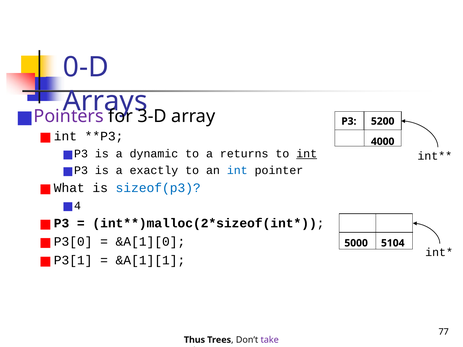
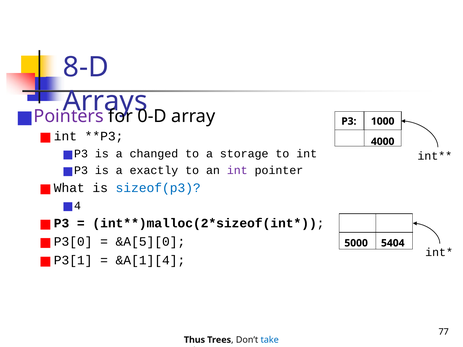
0-D: 0-D -> 8-D (86, 67)
3-D: 3-D -> 0-D (152, 116)
5200: 5200 -> 1000 (383, 121)
dynamic: dynamic -> changed (154, 154)
returns: returns -> storage (244, 154)
int underline: present -> none (307, 154)
int colour: blue -> purple (237, 170)
&A[1][0: &A[1][0 -> &A[5][0 (150, 242)
5104: 5104 -> 5404 (393, 243)
&A[1][1: &A[1][1 -> &A[1][4 (150, 260)
take colour: purple -> blue (270, 340)
